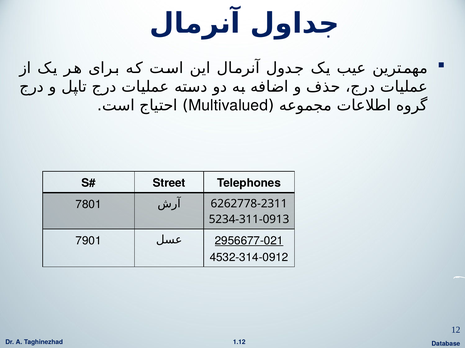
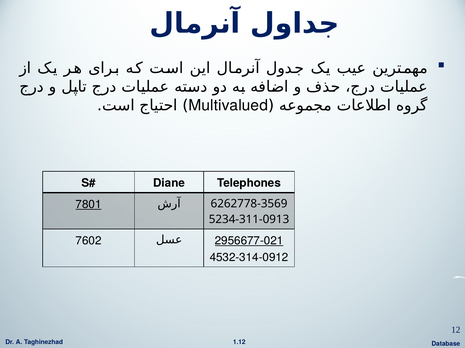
Street: Street -> Diane (169, 183)
7801 underline: none -> present (89, 205)
6262778-2311: 6262778-2311 -> 6262778-3569 (249, 204)
7901: 7901 -> 7602 (89, 241)
